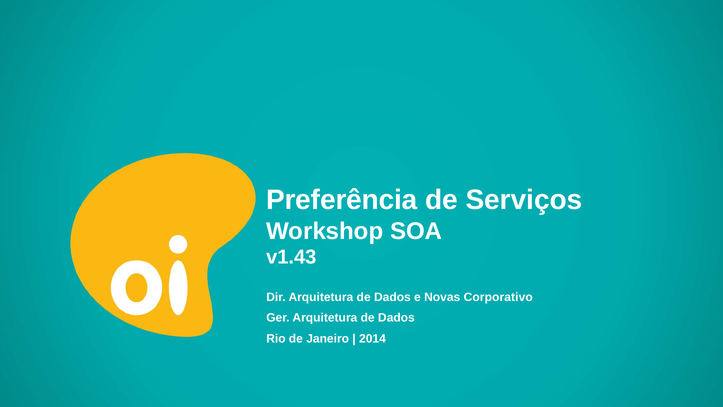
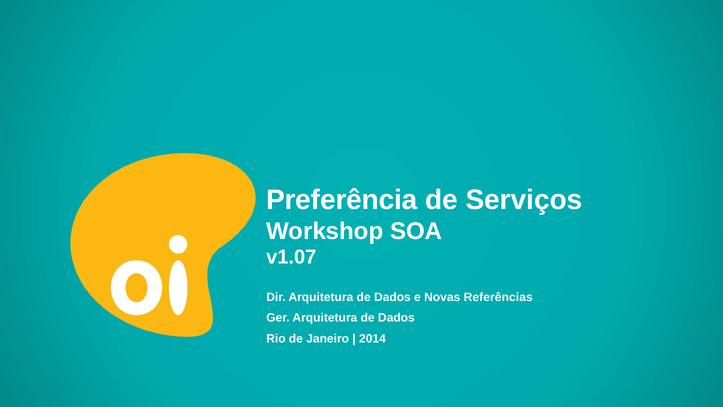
v1.43: v1.43 -> v1.07 (291, 257)
Corporativo: Corporativo -> Referências (498, 297)
